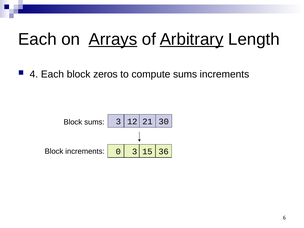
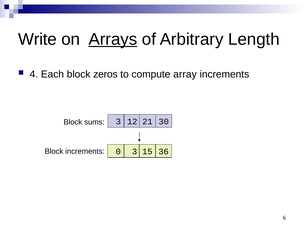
Each: Each -> Write (38, 39)
Arbitrary underline: present -> none (192, 39)
compute sums: sums -> array (185, 74)
